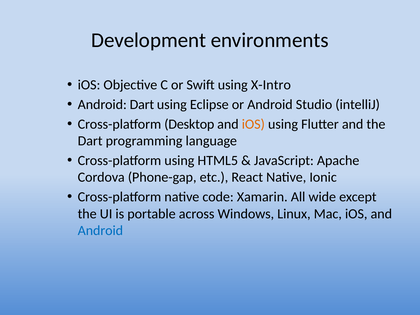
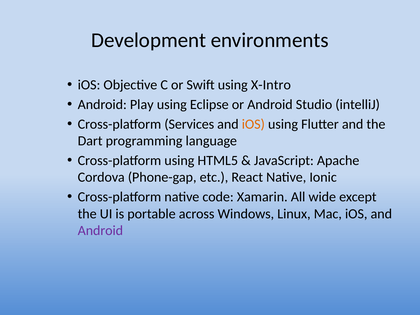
Android Dart: Dart -> Play (142, 105)
Desktop: Desktop -> Services (189, 124)
Android colour: blue -> purple (100, 231)
